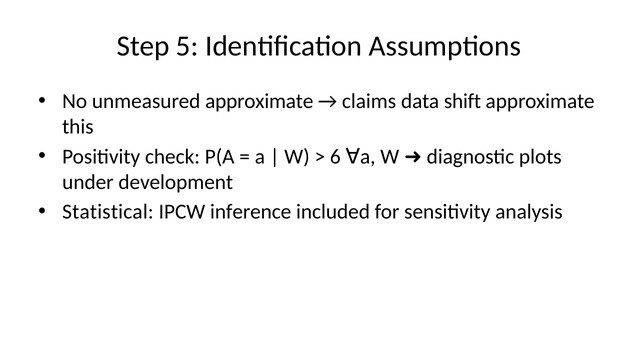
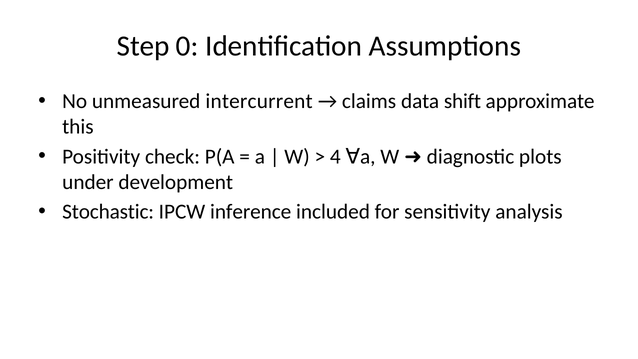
5: 5 -> 0 (187, 46)
unmeasured approximate: approximate -> intercurrent (259, 101)
6: 6 -> 4 (335, 156)
Statistical: Statistical -> Stochastic (108, 212)
